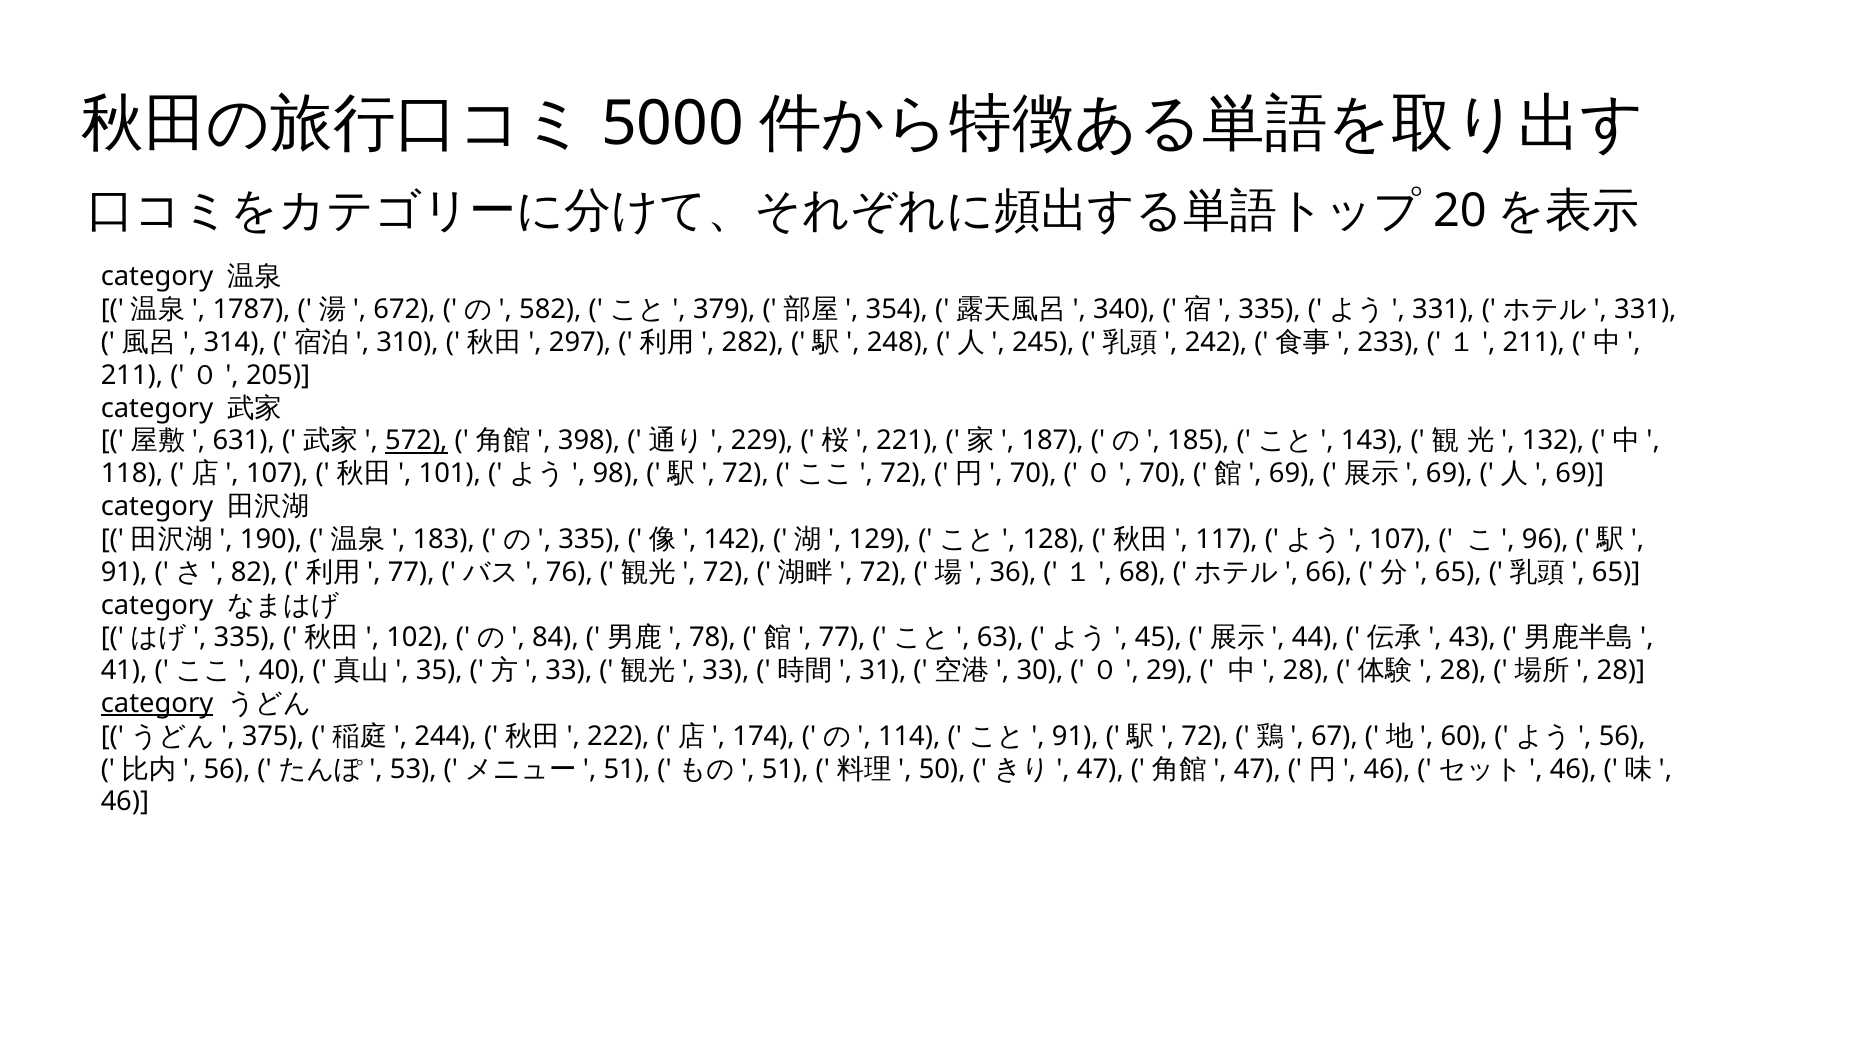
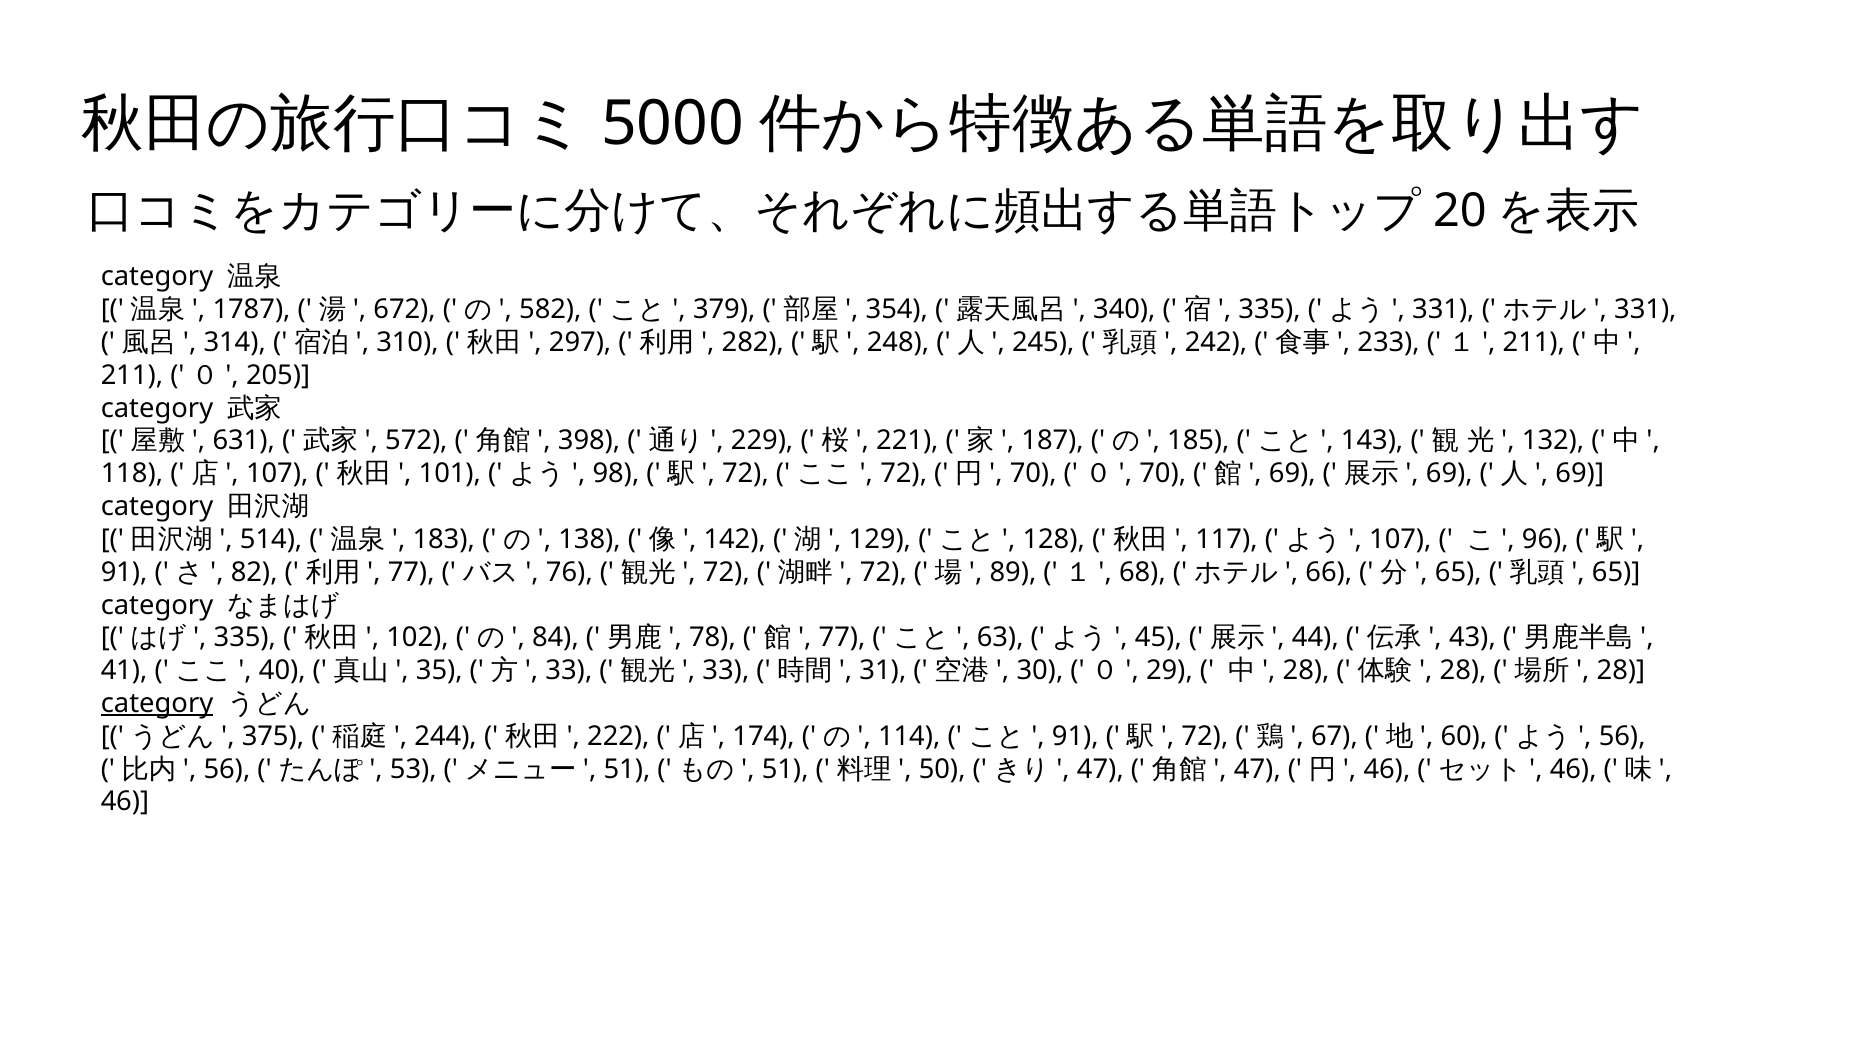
572 underline: present -> none (416, 441)
190: 190 -> 514 (271, 540)
335: 335 -> 138 (589, 540)
36: 36 -> 89 (1013, 573)
